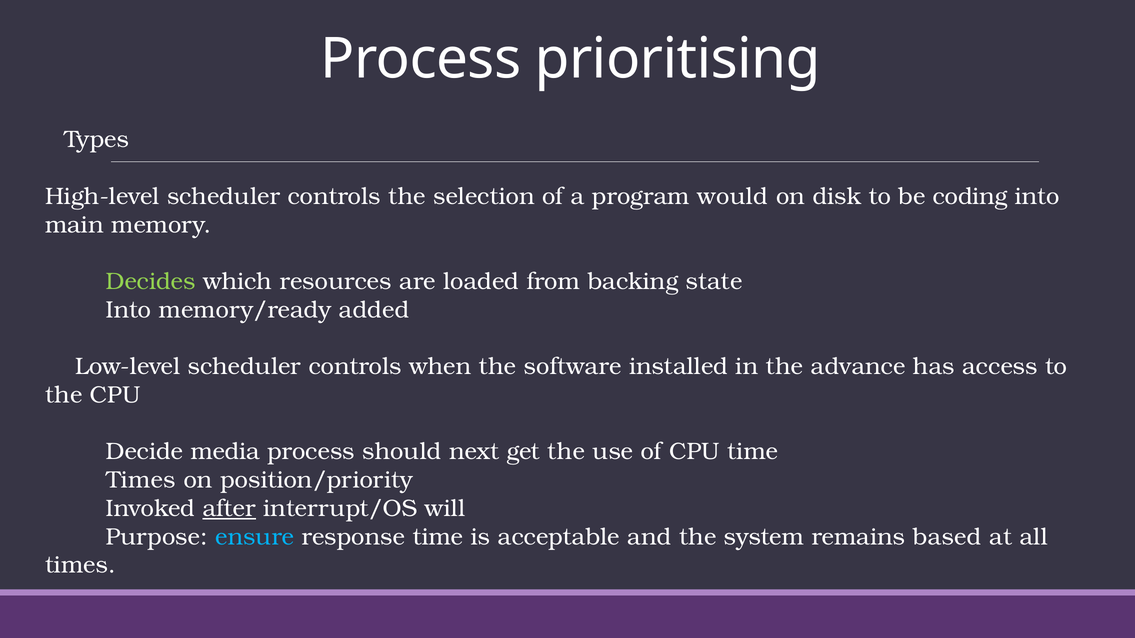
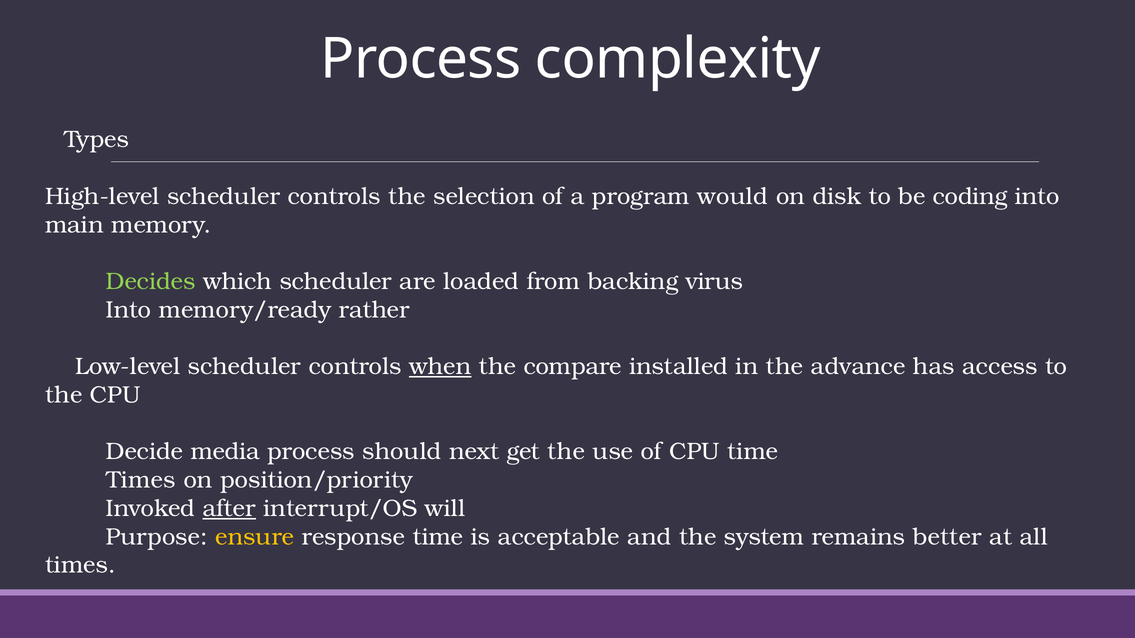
prioritising: prioritising -> complexity (678, 59)
which resources: resources -> scheduler (336, 282)
state: state -> virus (714, 282)
added: added -> rather (374, 310)
when underline: none -> present (440, 367)
software: software -> compare (573, 367)
ensure colour: light blue -> yellow (255, 537)
based: based -> better (947, 537)
